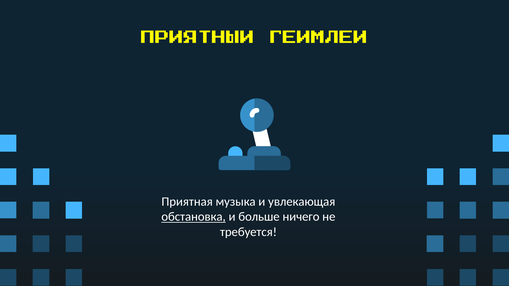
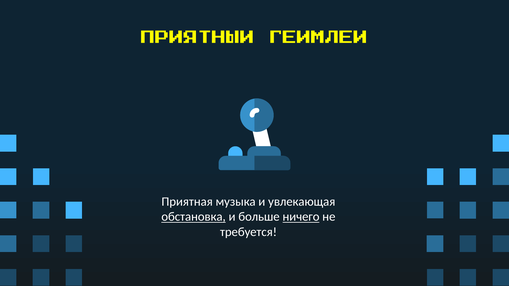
ничего underline: none -> present (301, 217)
